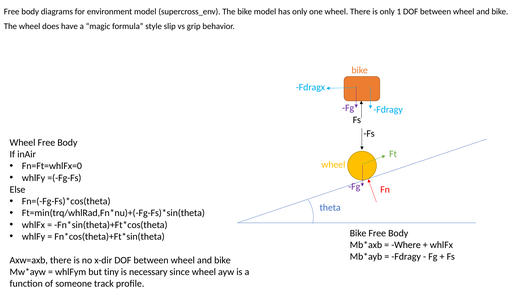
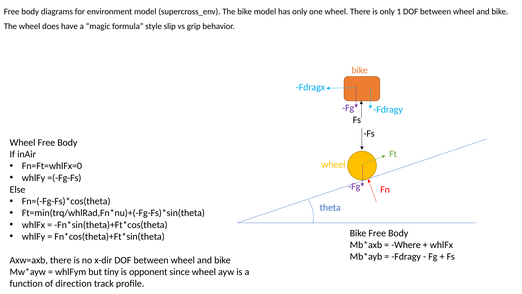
necessary: necessary -> opponent (148, 272)
someone: someone -> direction (74, 283)
